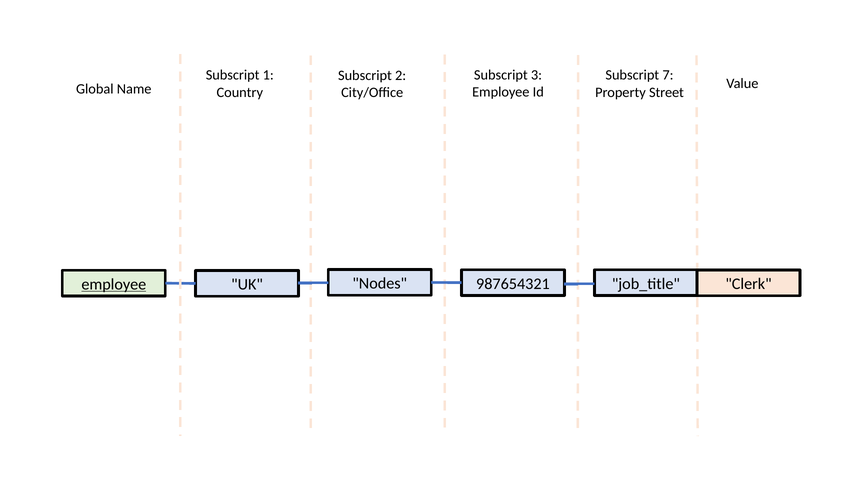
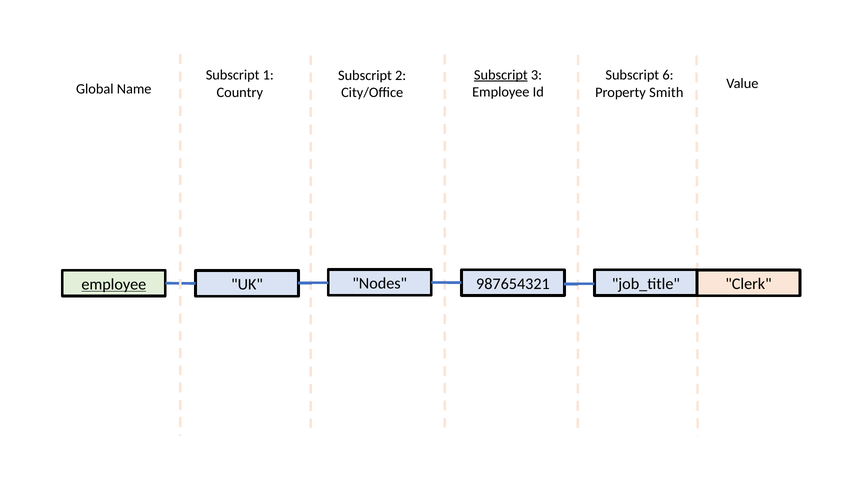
Subscript underline: none -> present (501, 75)
7: 7 -> 6 (668, 75)
Street: Street -> Smith (666, 92)
